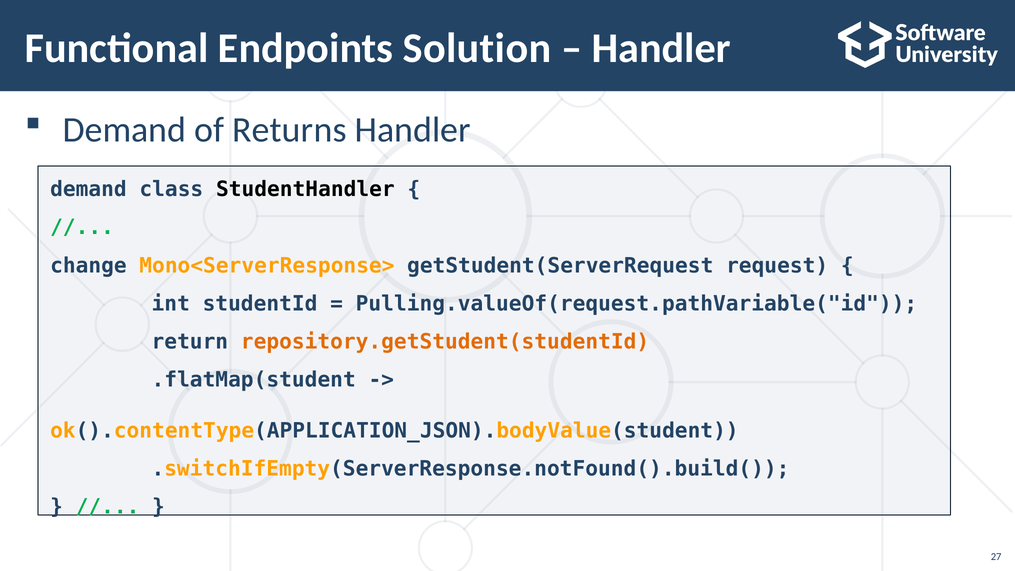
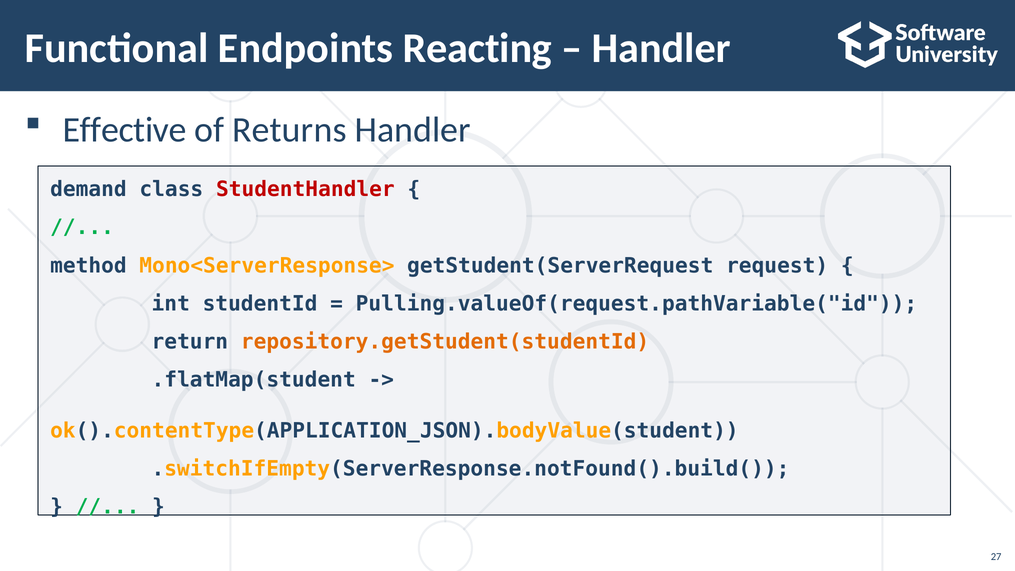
Solution: Solution -> Reacting (477, 48)
Demand: Demand -> Effective (125, 130)
StudentHandler colour: black -> red (305, 189)
change: change -> method (88, 266)
